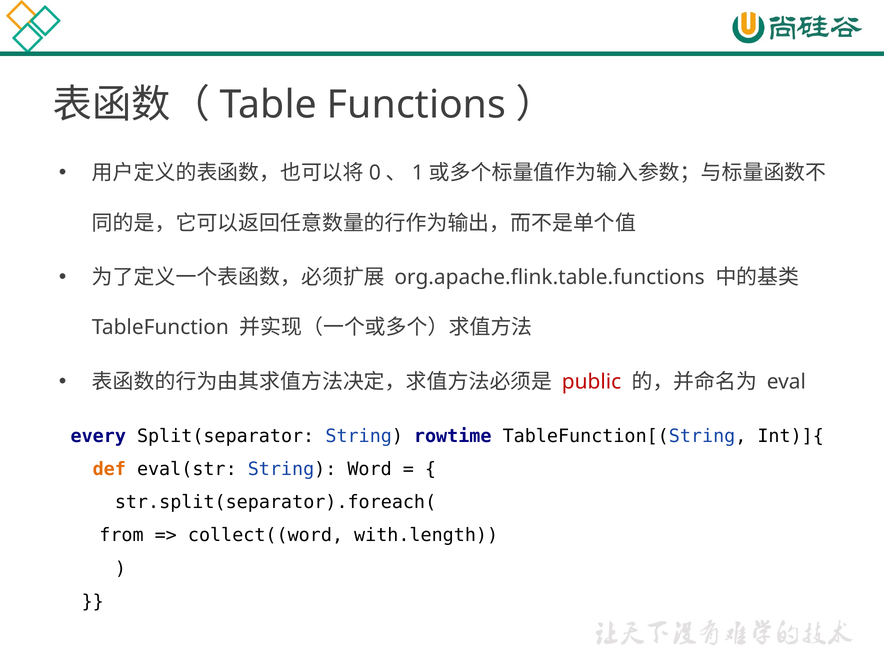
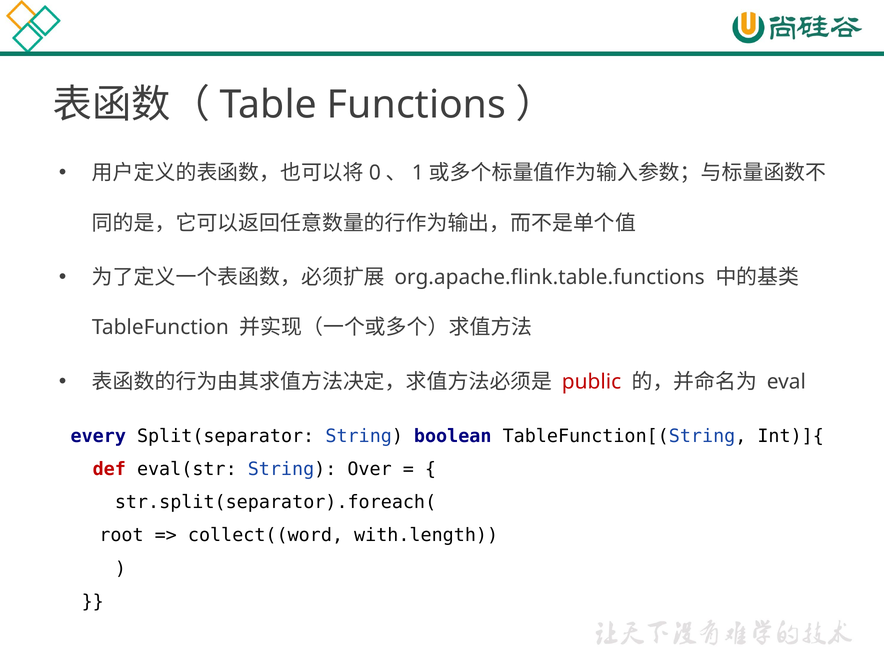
rowtime: rowtime -> boolean (453, 436)
def colour: orange -> red (109, 469)
Word: Word -> Over (370, 469)
from: from -> root (121, 535)
